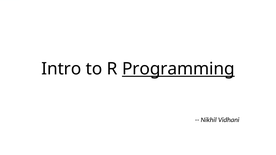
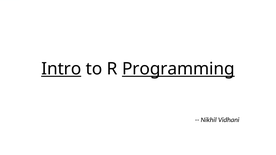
Intro underline: none -> present (61, 69)
